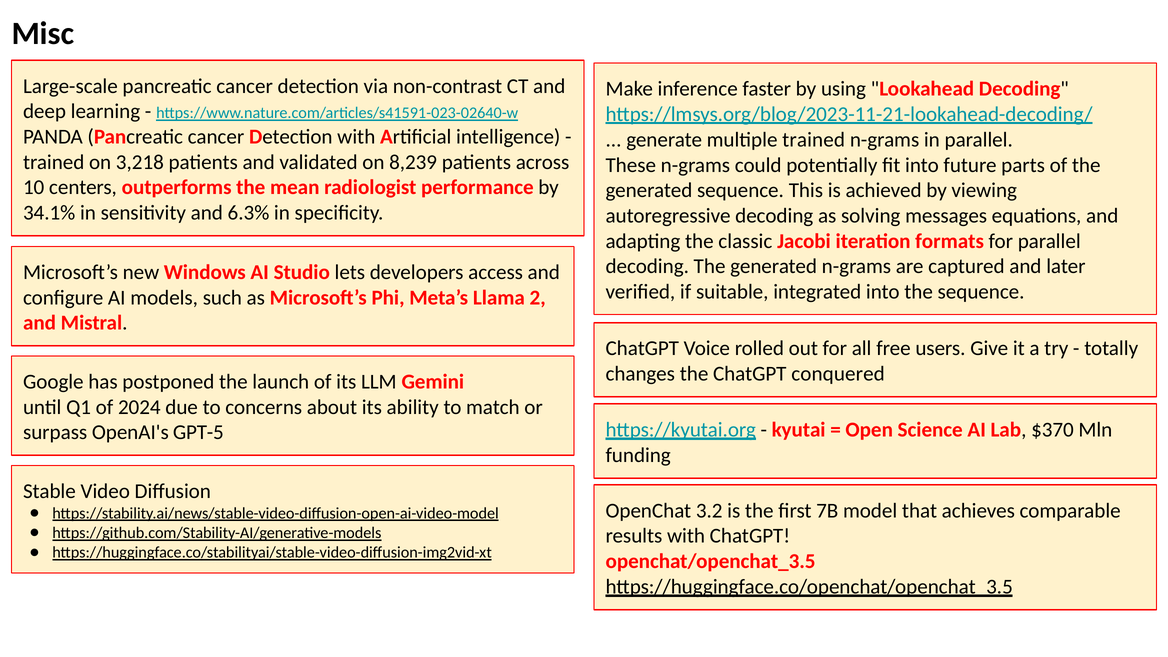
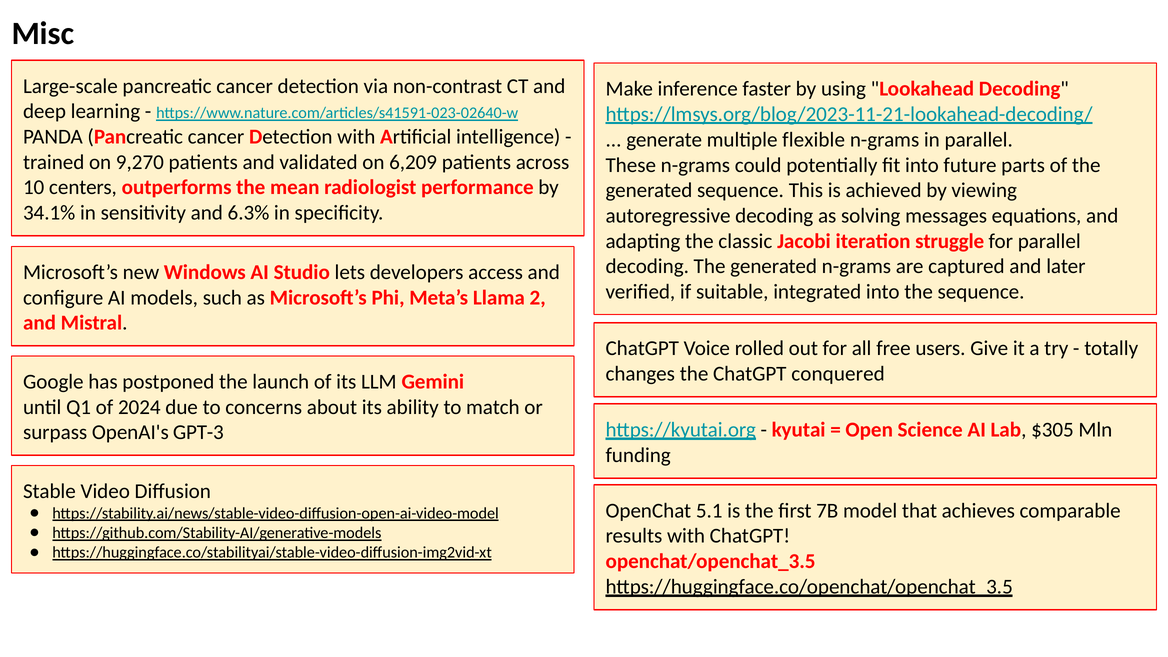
multiple trained: trained -> flexible (814, 140)
3,218: 3,218 -> 9,270 (140, 162)
8,239: 8,239 -> 6,209 (413, 162)
formats: formats -> struggle (950, 241)
$370: $370 -> $305 (1052, 430)
GPT-5: GPT-5 -> GPT-3 (198, 432)
3.2: 3.2 -> 5.1 (709, 511)
